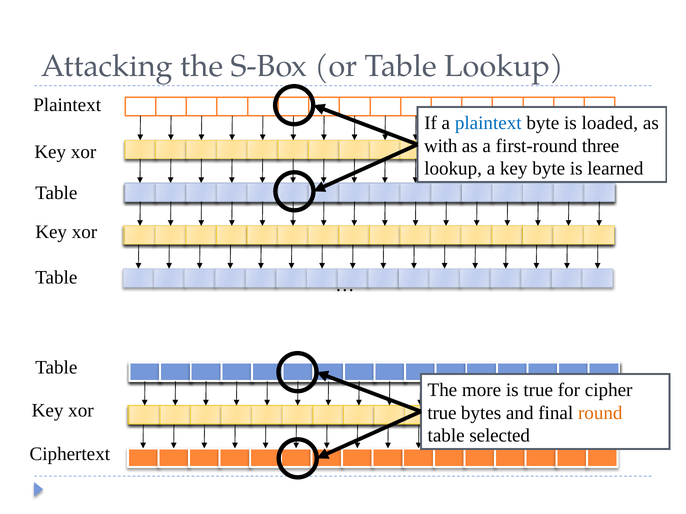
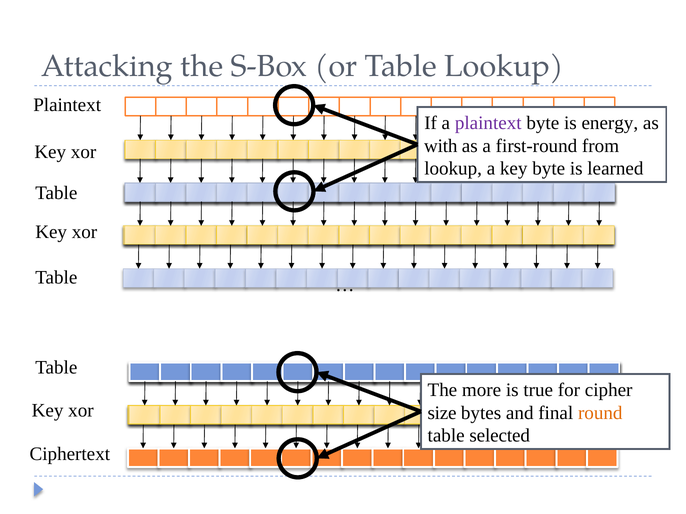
plaintext colour: blue -> purple (488, 123)
loaded: loaded -> energy (610, 123)
three: three -> from (601, 146)
true: true -> size (442, 413)
